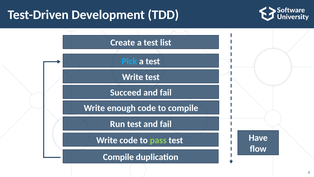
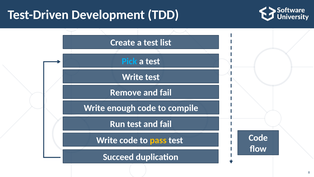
Succeed: Succeed -> Remove (126, 92)
Have: Have -> Code (258, 138)
pass colour: light green -> yellow (158, 140)
Compile: Compile -> Succeed (118, 157)
